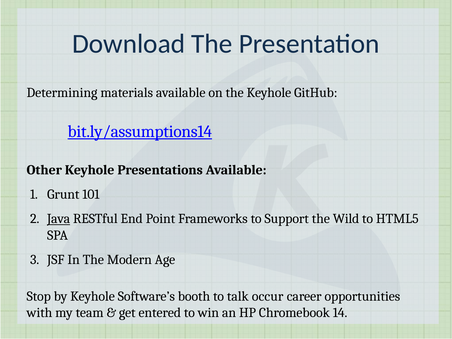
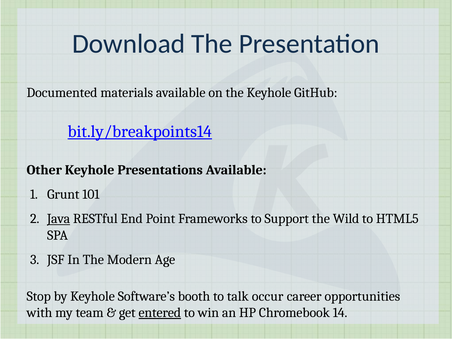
Determining: Determining -> Documented (62, 93)
bit.ly/assumptions14: bit.ly/assumptions14 -> bit.ly/breakpoints14 (140, 131)
entered underline: none -> present (160, 313)
